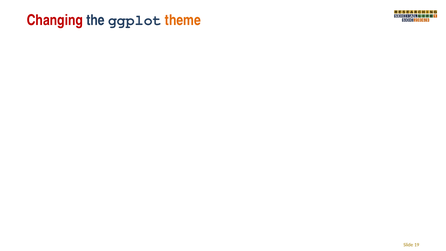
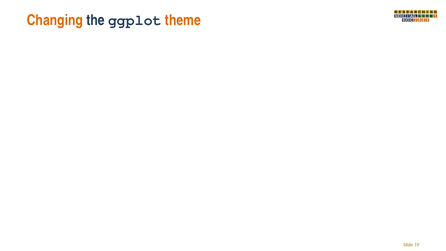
Changing colour: red -> orange (55, 20)
